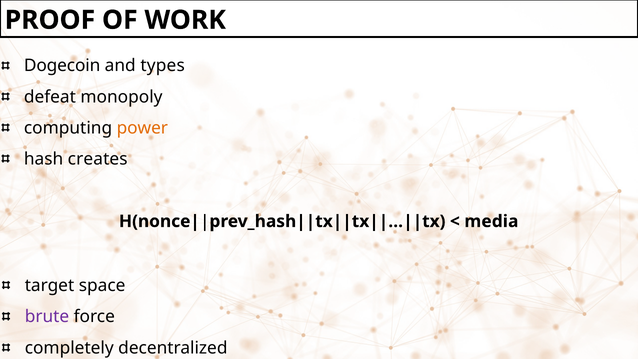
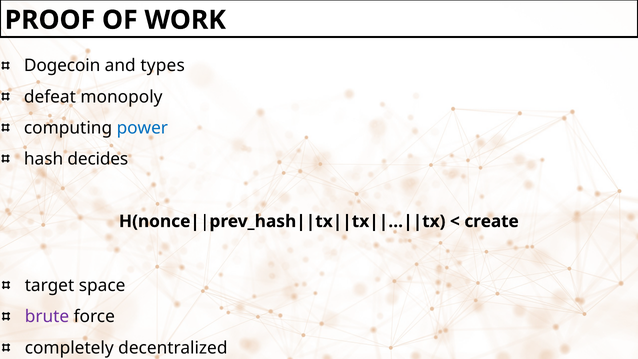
power colour: orange -> blue (142, 128)
creates: creates -> decides (98, 159)
media: media -> create (492, 221)
